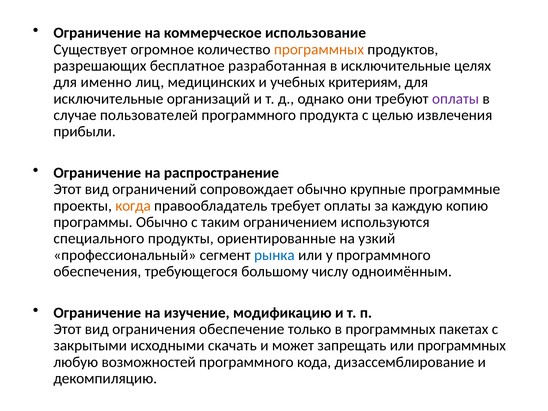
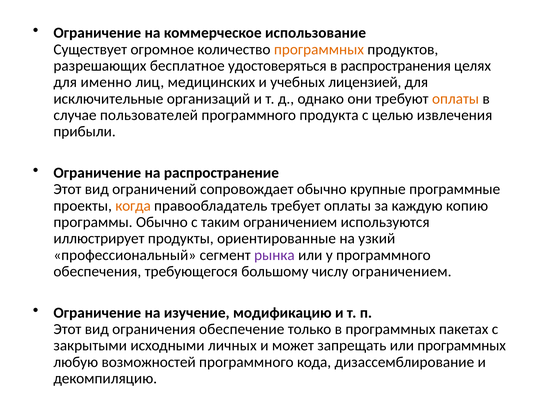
разработанная: разработанная -> удостоверяться (277, 66)
в исключительные: исключительные -> распространения (396, 66)
критериям: критериям -> лицензией (365, 82)
оплаты colour: purple -> orange (456, 99)
специального: специального -> иллюстрирует (99, 239)
рынка colour: blue -> purple (274, 255)
числу одноимённым: одноимённым -> ограничением (402, 271)
скачать: скачать -> личных (232, 346)
